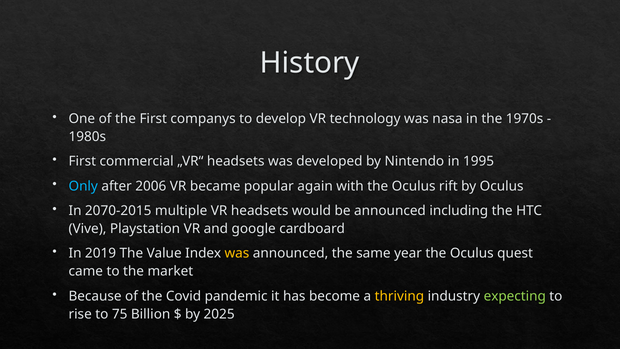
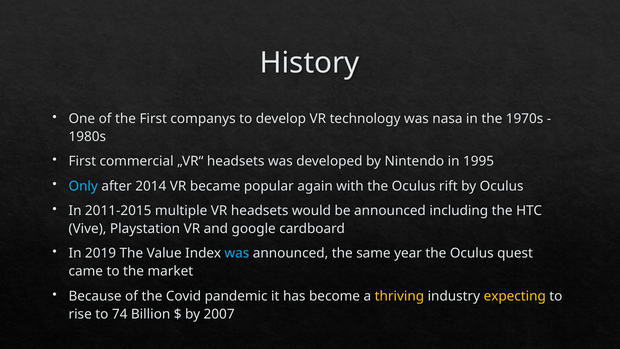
2006: 2006 -> 2014 (151, 186)
2070-2015: 2070-2015 -> 2011-2015 (118, 211)
was colour: yellow -> light blue (237, 253)
expecting colour: light green -> yellow (515, 296)
75: 75 -> 74 (120, 314)
2025: 2025 -> 2007 (219, 314)
